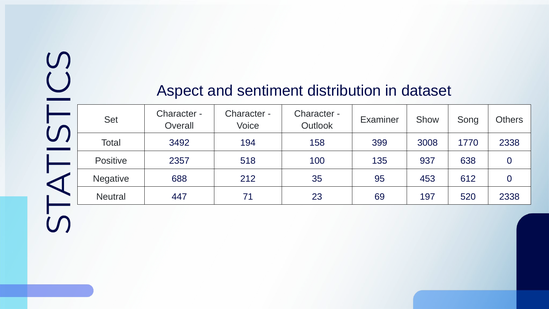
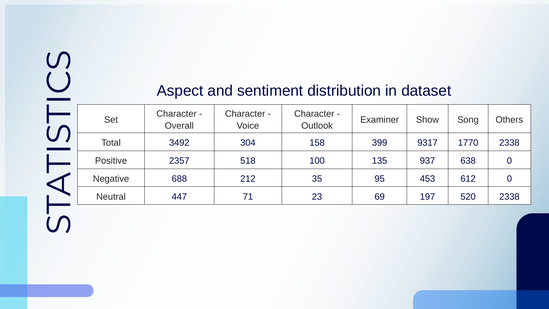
194: 194 -> 304 (248, 143)
3008: 3008 -> 9317 (428, 143)
